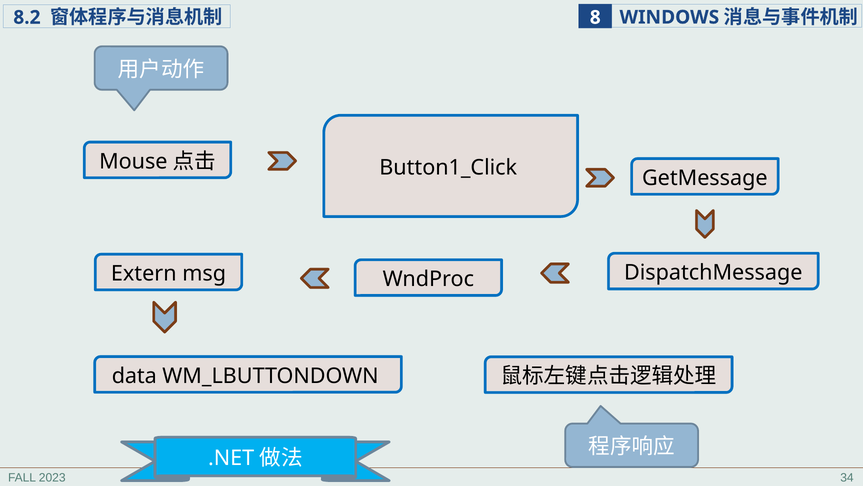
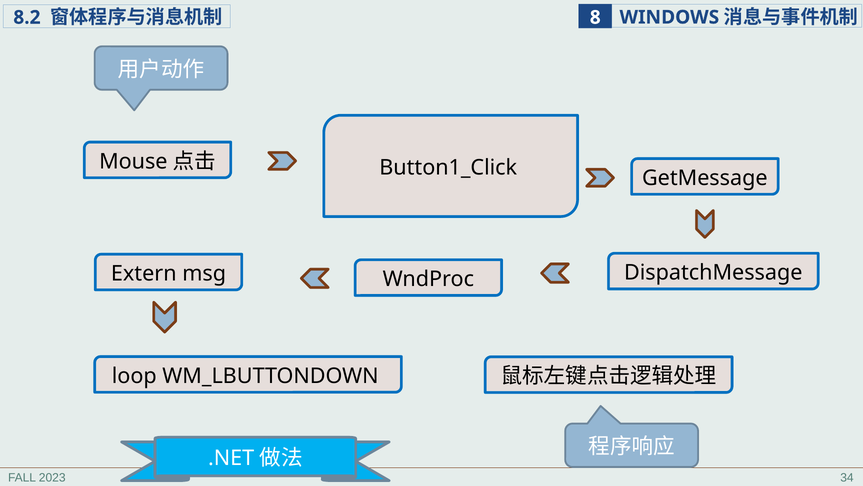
data: data -> loop (134, 375)
